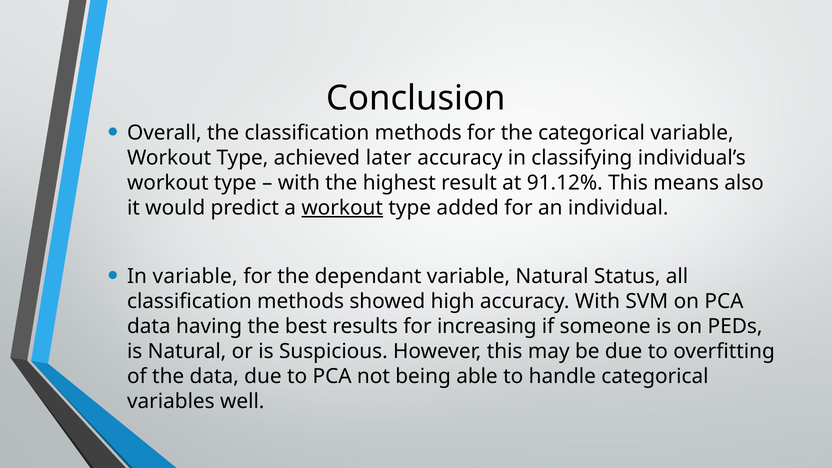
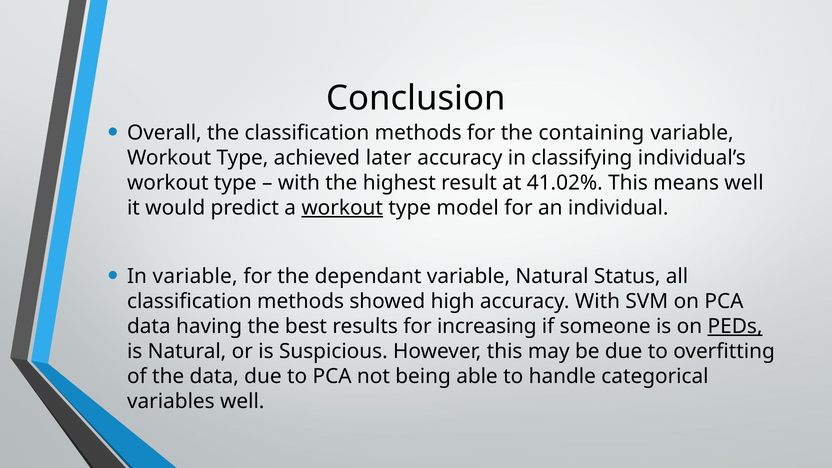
the categorical: categorical -> containing (591, 133)
91.12%: 91.12% -> 41.02% (565, 183)
means also: also -> well (744, 183)
added: added -> model (468, 208)
PEDs underline: none -> present (735, 326)
